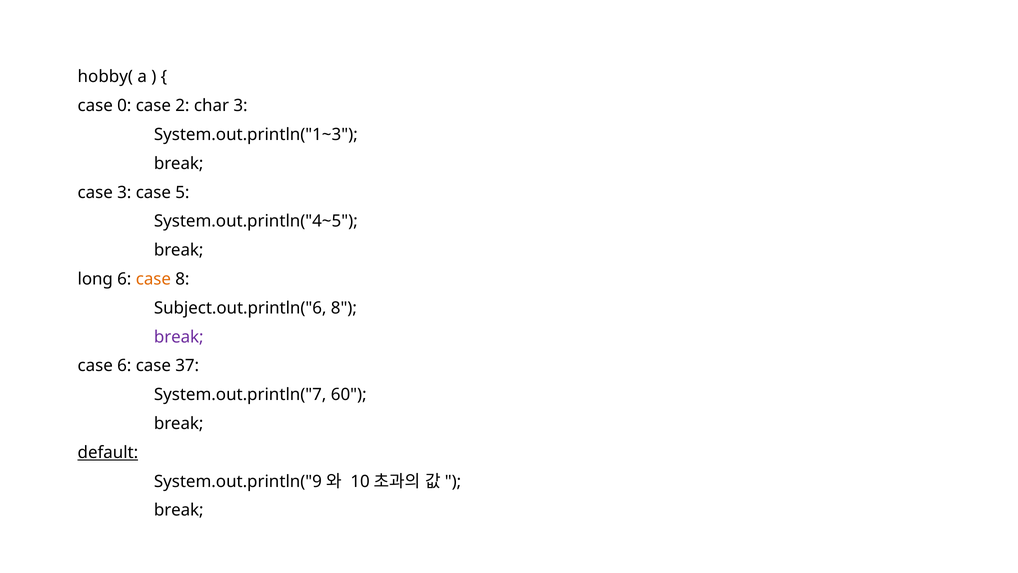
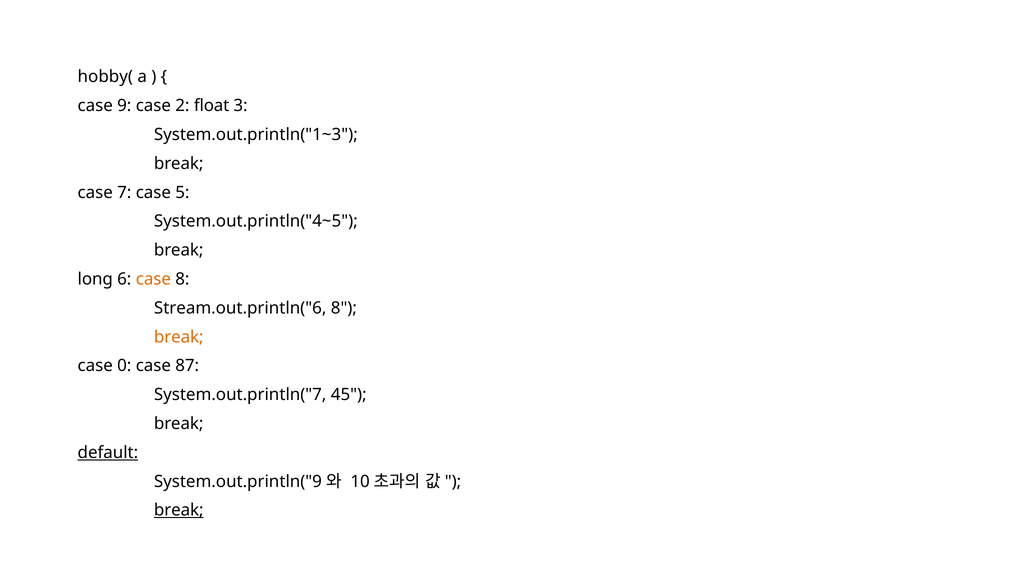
0: 0 -> 9 (124, 106)
char: char -> float (212, 106)
case 3: 3 -> 7 (124, 192)
Subject.out.println("6: Subject.out.println("6 -> Stream.out.println("6 (240, 308)
break colour: purple -> orange (179, 337)
case 6: 6 -> 0 (124, 366)
37: 37 -> 87 (187, 366)
60: 60 -> 45 (349, 394)
break underline: none -> present (179, 510)
